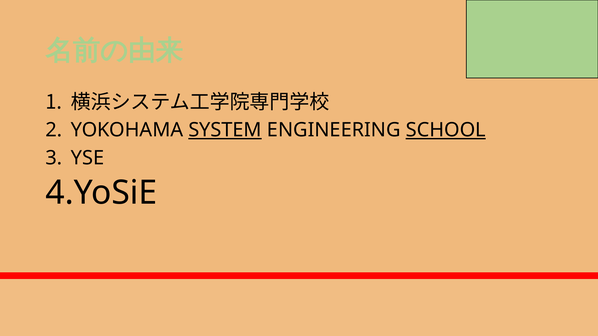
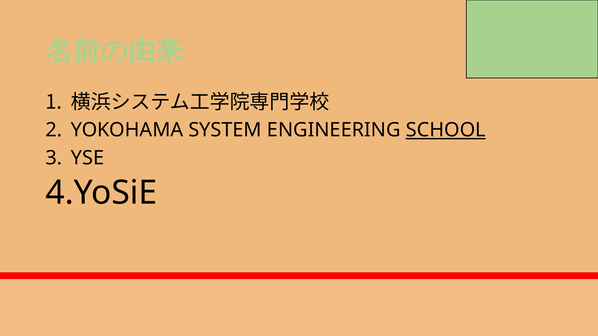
SYSTEM underline: present -> none (225, 130)
